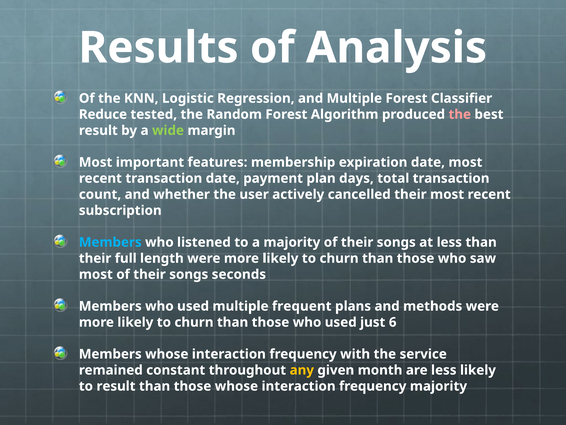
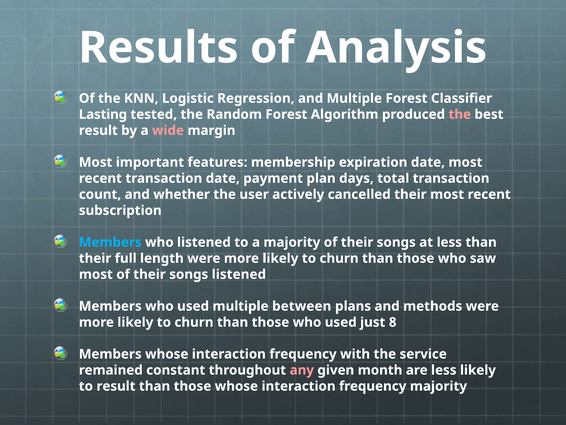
Reduce: Reduce -> Lasting (103, 114)
wide colour: light green -> pink (168, 130)
songs seconds: seconds -> listened (239, 274)
frequent: frequent -> between (302, 306)
6: 6 -> 8 (393, 322)
any colour: yellow -> pink (302, 370)
